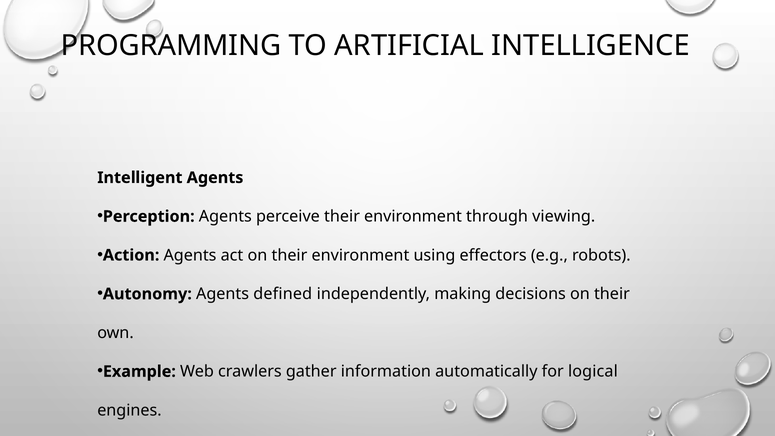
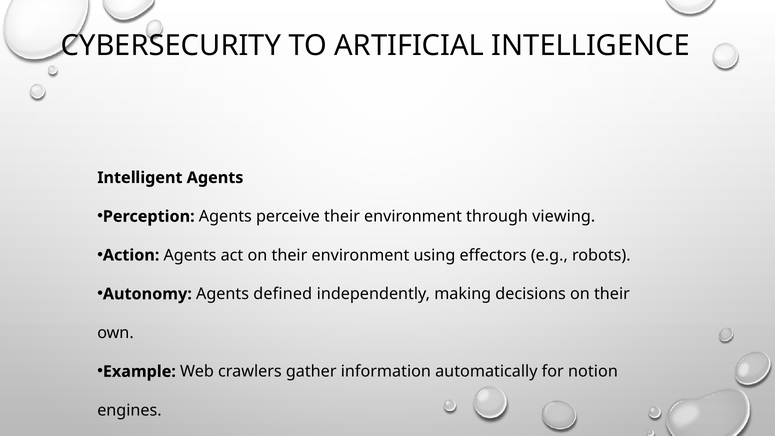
PROGRAMMING: PROGRAMMING -> CYBERSECURITY (171, 46)
logical: logical -> notion (593, 371)
